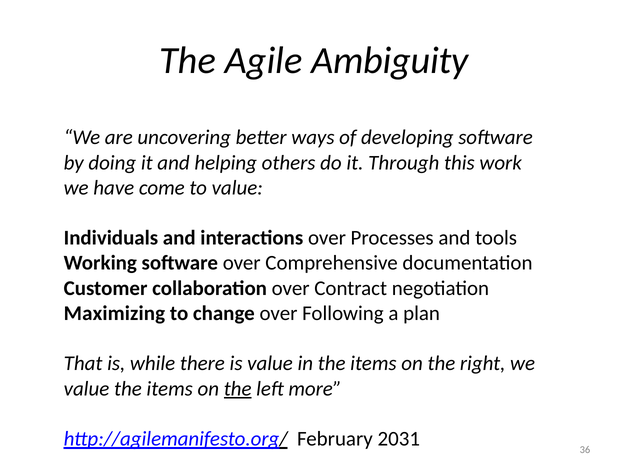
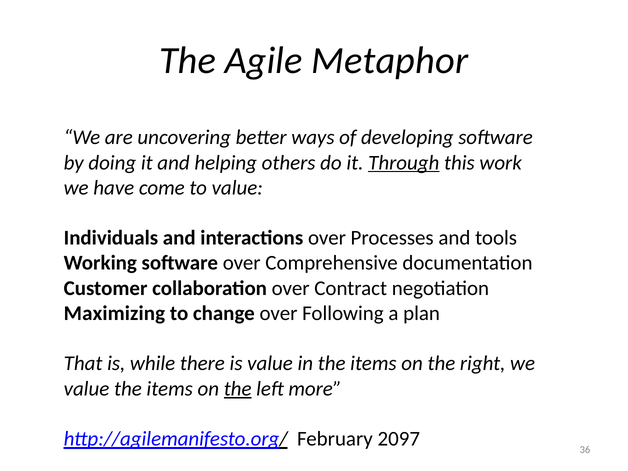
Ambiguity: Ambiguity -> Metaphor (390, 61)
Through underline: none -> present (404, 163)
2031: 2031 -> 2097 (399, 439)
